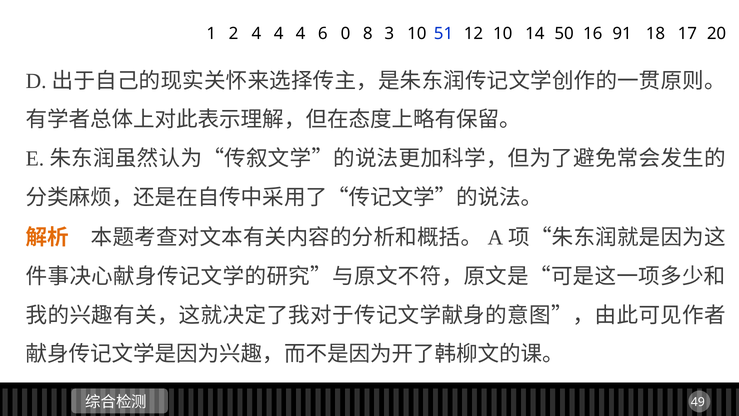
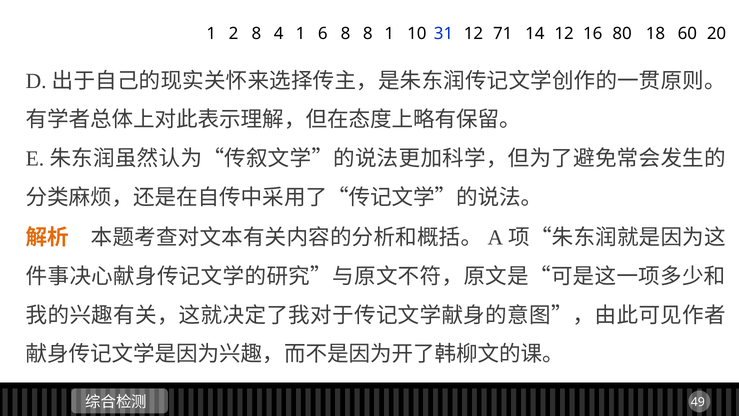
2 4: 4 -> 8 (256, 34)
4: 4 -> 1 (300, 34)
6 0: 0 -> 8 (346, 34)
8 3: 3 -> 1 (389, 34)
51: 51 -> 31 (444, 34)
12 10: 10 -> 71 (503, 34)
14 50: 50 -> 12 (564, 34)
91: 91 -> 80 (622, 34)
17: 17 -> 60 (687, 34)
